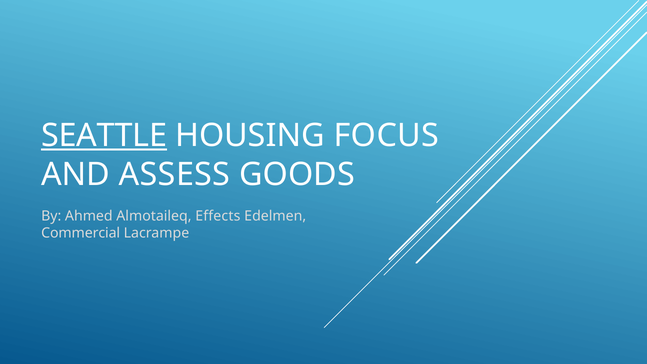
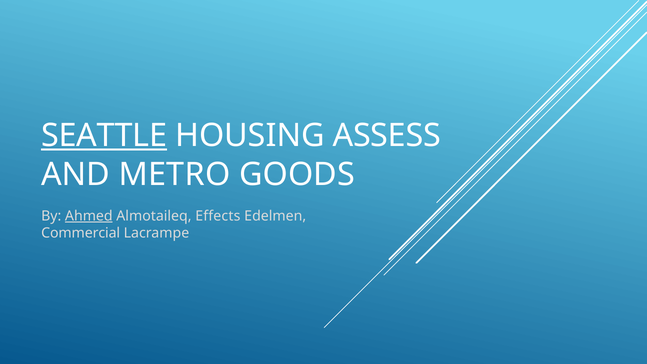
FOCUS: FOCUS -> ASSESS (387, 136)
ASSESS: ASSESS -> METRO (175, 175)
Ahmed underline: none -> present (89, 216)
